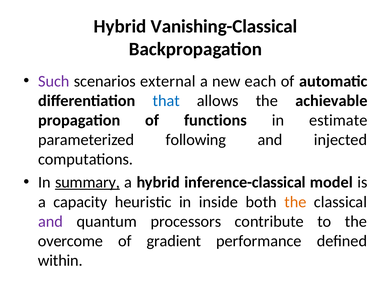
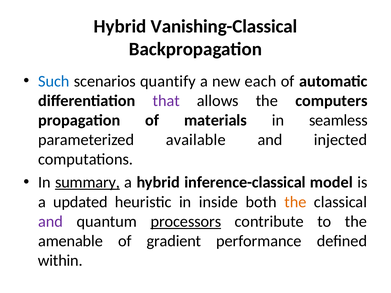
Such colour: purple -> blue (54, 81)
external: external -> quantify (168, 81)
that colour: blue -> purple (166, 101)
achievable: achievable -> computers (331, 101)
functions: functions -> materials (215, 120)
estimate: estimate -> seamless (338, 120)
following: following -> available (196, 140)
capacity: capacity -> updated (80, 202)
processors underline: none -> present (186, 222)
overcome: overcome -> amenable (70, 241)
